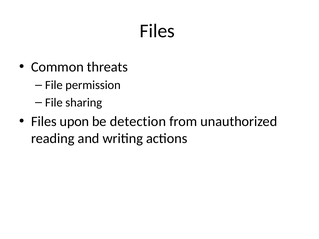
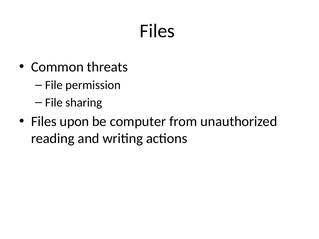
detection: detection -> computer (138, 122)
